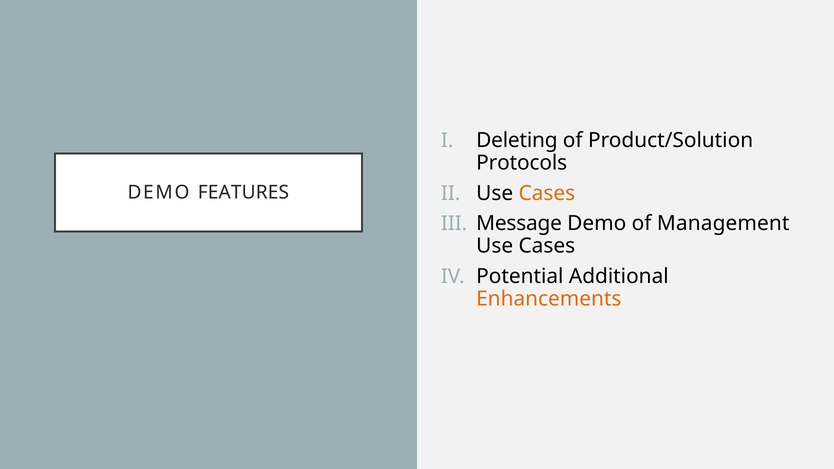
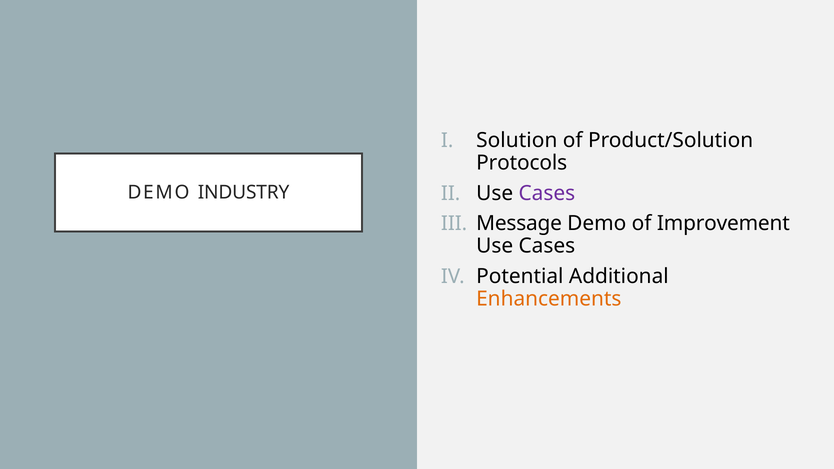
Deleting: Deleting -> Solution (517, 140)
FEATURES: FEATURES -> INDUSTRY (244, 192)
Cases colour: orange -> purple (547, 193)
Management: Management -> Improvement (723, 224)
